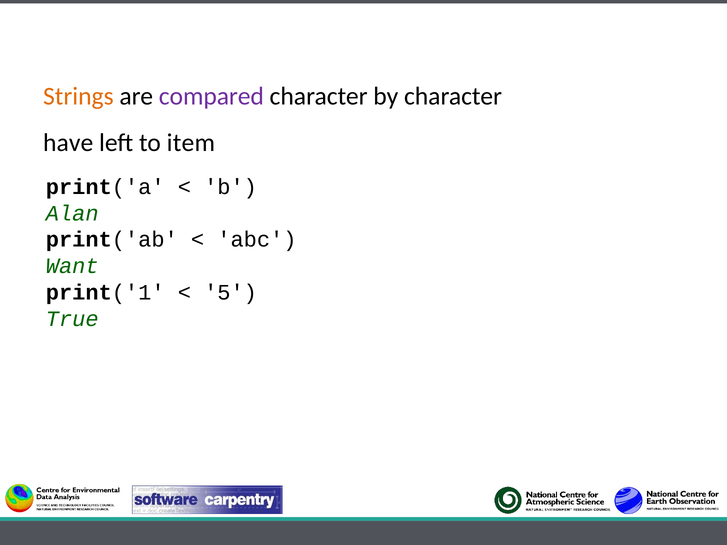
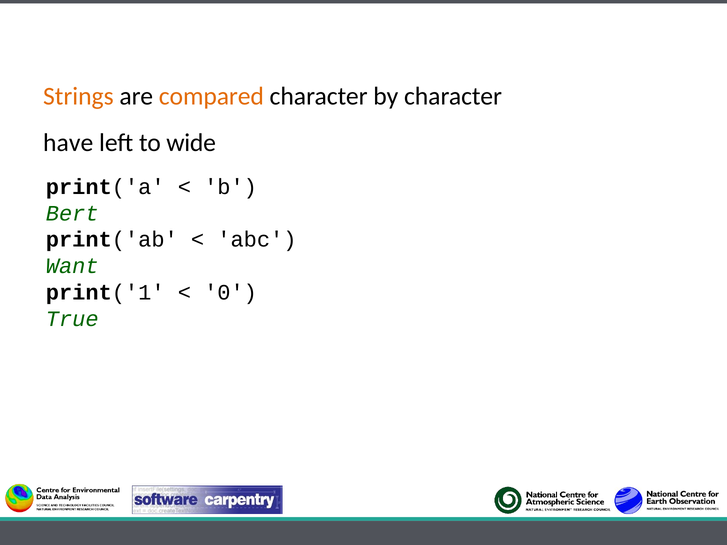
compared colour: purple -> orange (211, 96)
item: item -> wide (191, 143)
Alan: Alan -> Bert (72, 213)
5: 5 -> 0 (231, 292)
